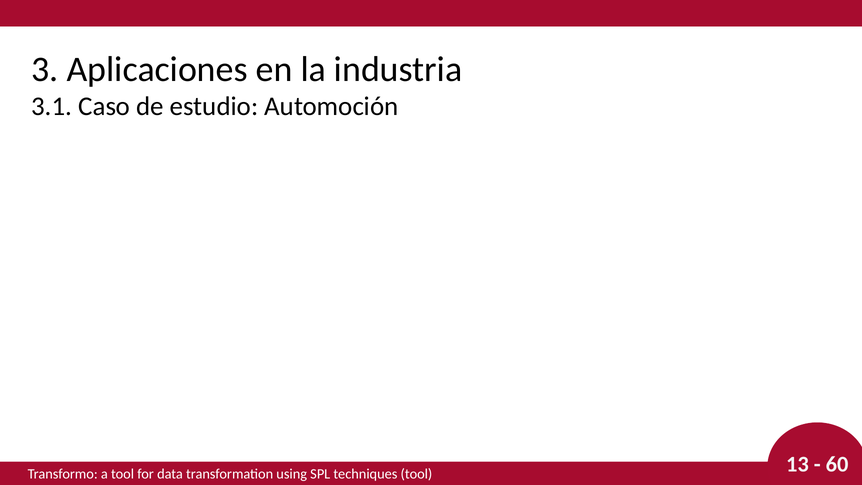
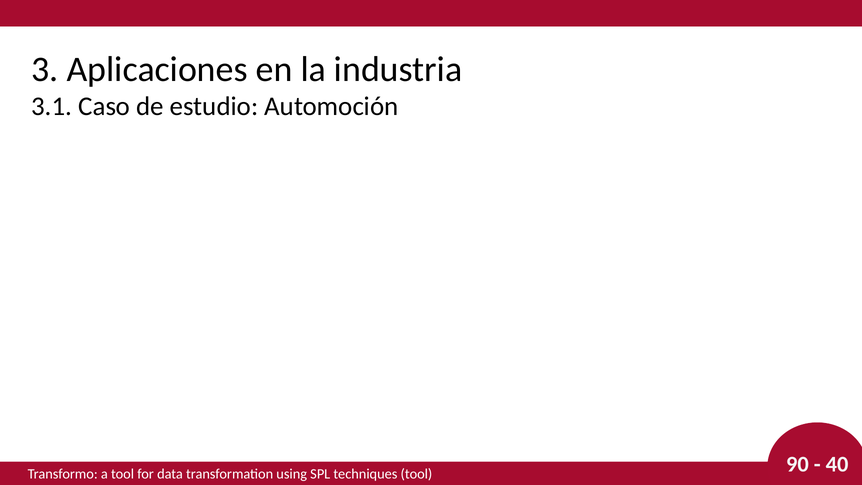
13: 13 -> 90 (797, 464)
60: 60 -> 40 (837, 464)
